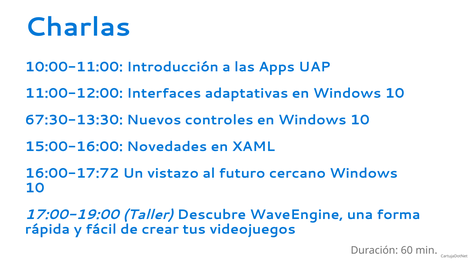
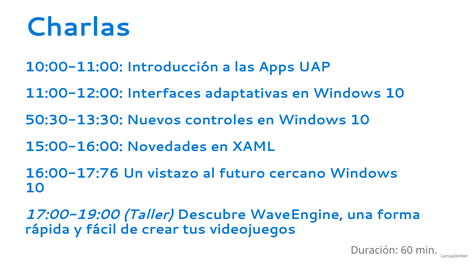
67:30-13:30: 67:30-13:30 -> 50:30-13:30 (74, 120)
16:00-17:72: 16:00-17:72 -> 16:00-17:76 (72, 173)
